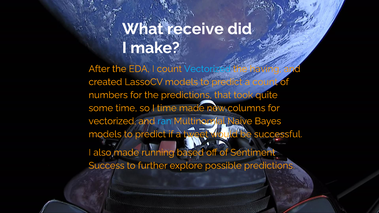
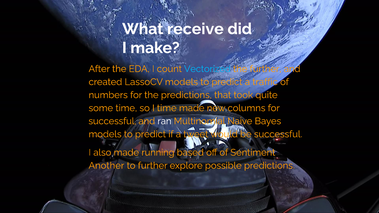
the having: having -> further (266, 69)
a count: count -> traffic (265, 82)
vectorized: vectorized -> successful (112, 121)
ran colour: light blue -> white (164, 121)
Success: Success -> Another (106, 166)
